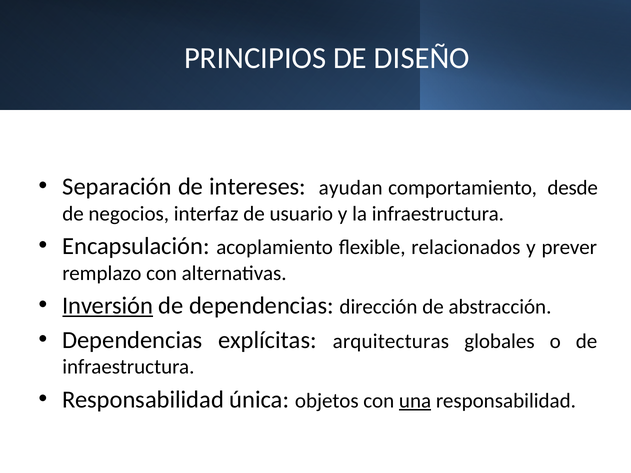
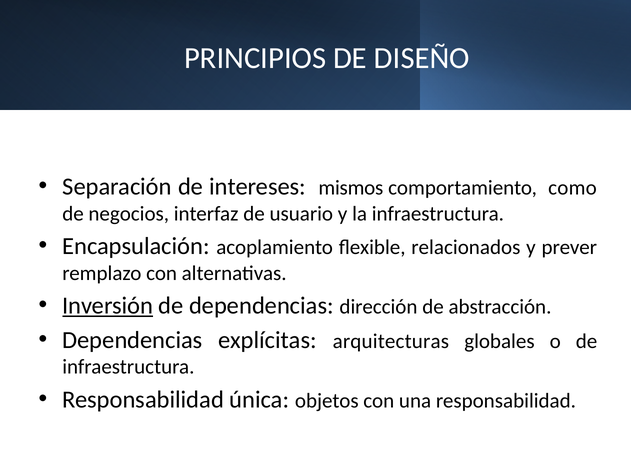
ayudan: ayudan -> mismos (351, 188)
desde: desde -> como (572, 188)
una underline: present -> none (415, 401)
